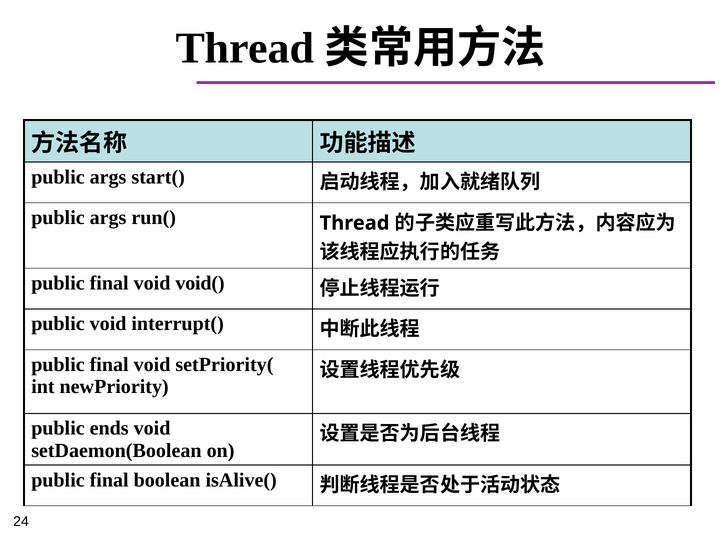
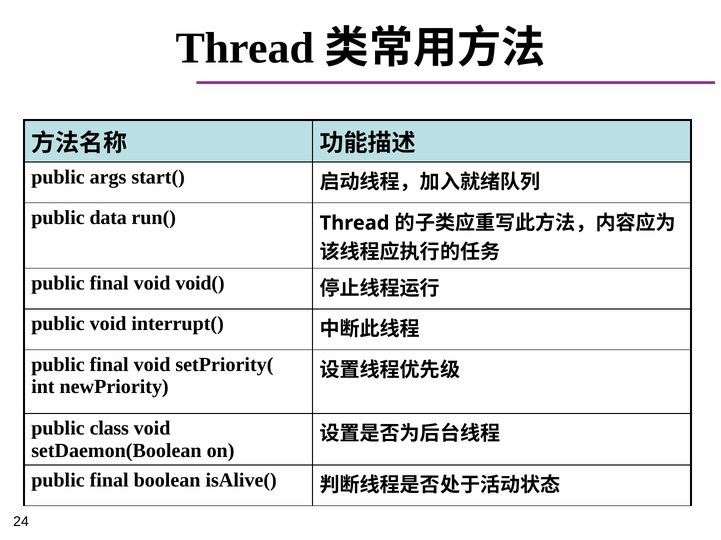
args: args -> data (108, 218)
ends: ends -> class (109, 429)
